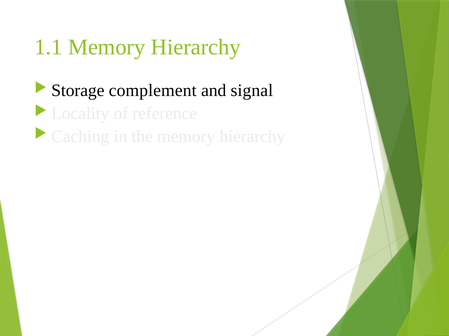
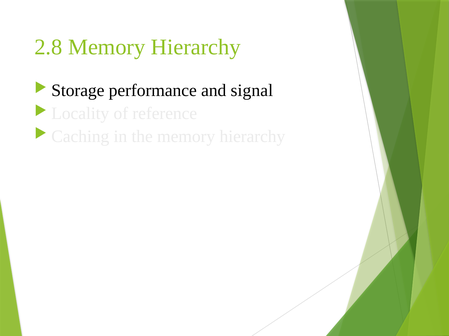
1.1: 1.1 -> 2.8 (48, 47)
complement: complement -> performance (153, 91)
